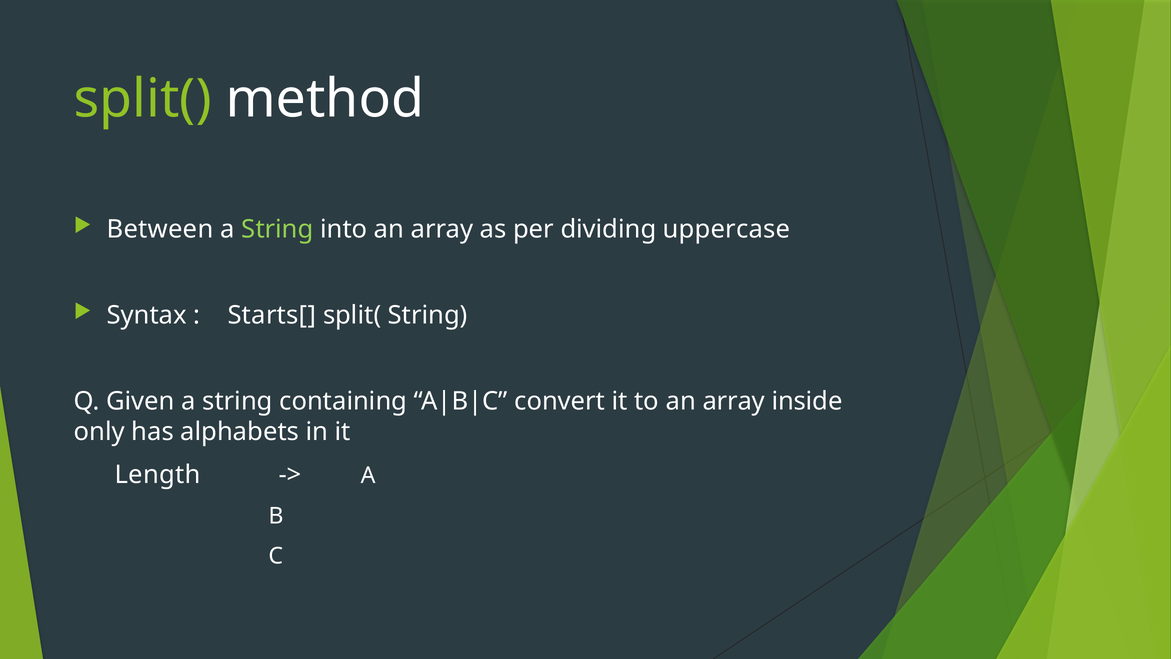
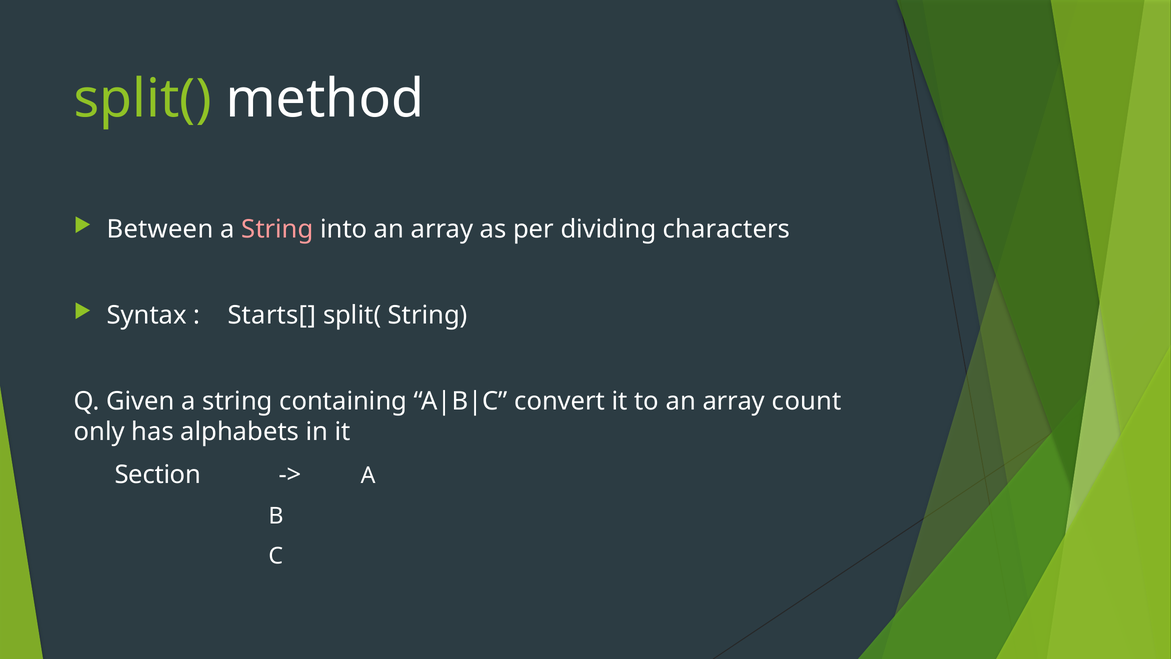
String colour: light green -> pink (277, 229)
uppercase: uppercase -> characters (727, 229)
inside: inside -> count (807, 401)
Length: Length -> Section (158, 475)
